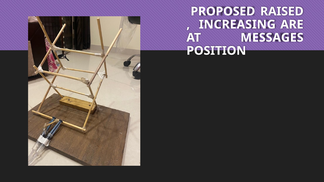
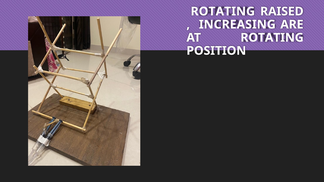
PROPOSED: PROPOSED -> ROTATING (223, 11)
AT MESSAGES: MESSAGES -> ROTATING (272, 38)
